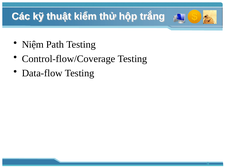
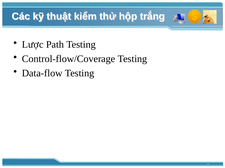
Niệm: Niệm -> Lược (33, 45)
